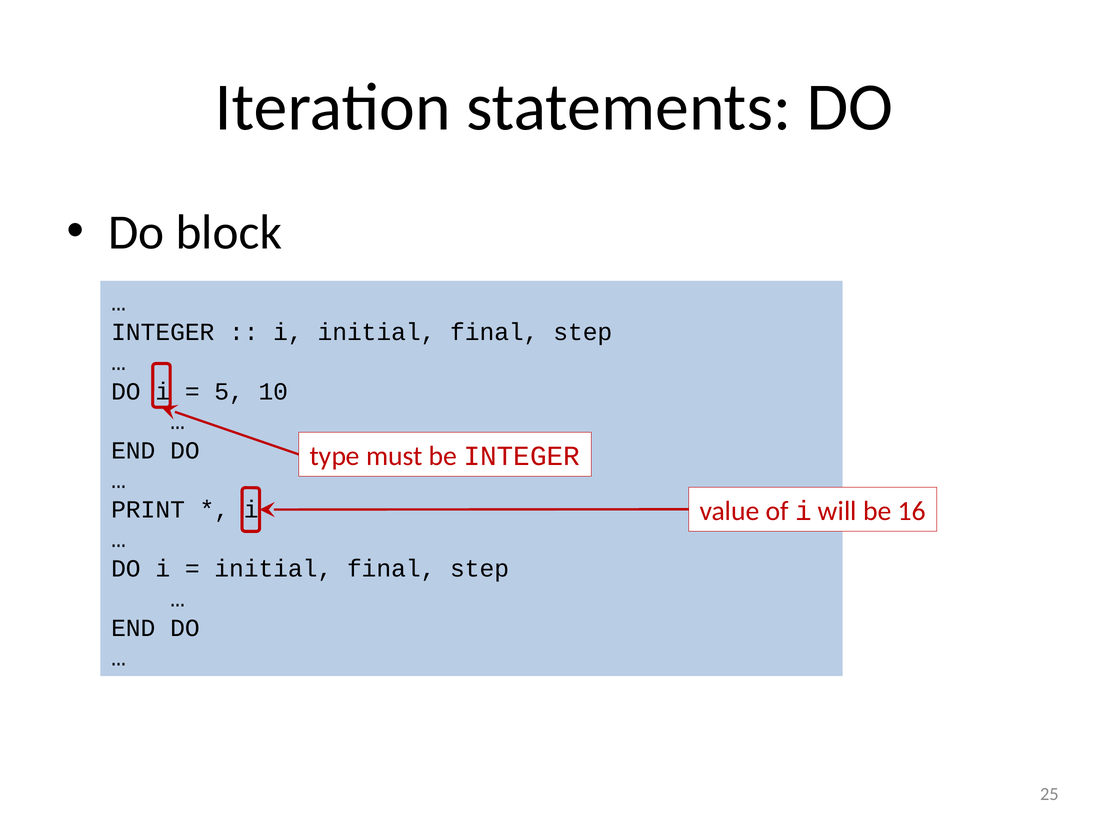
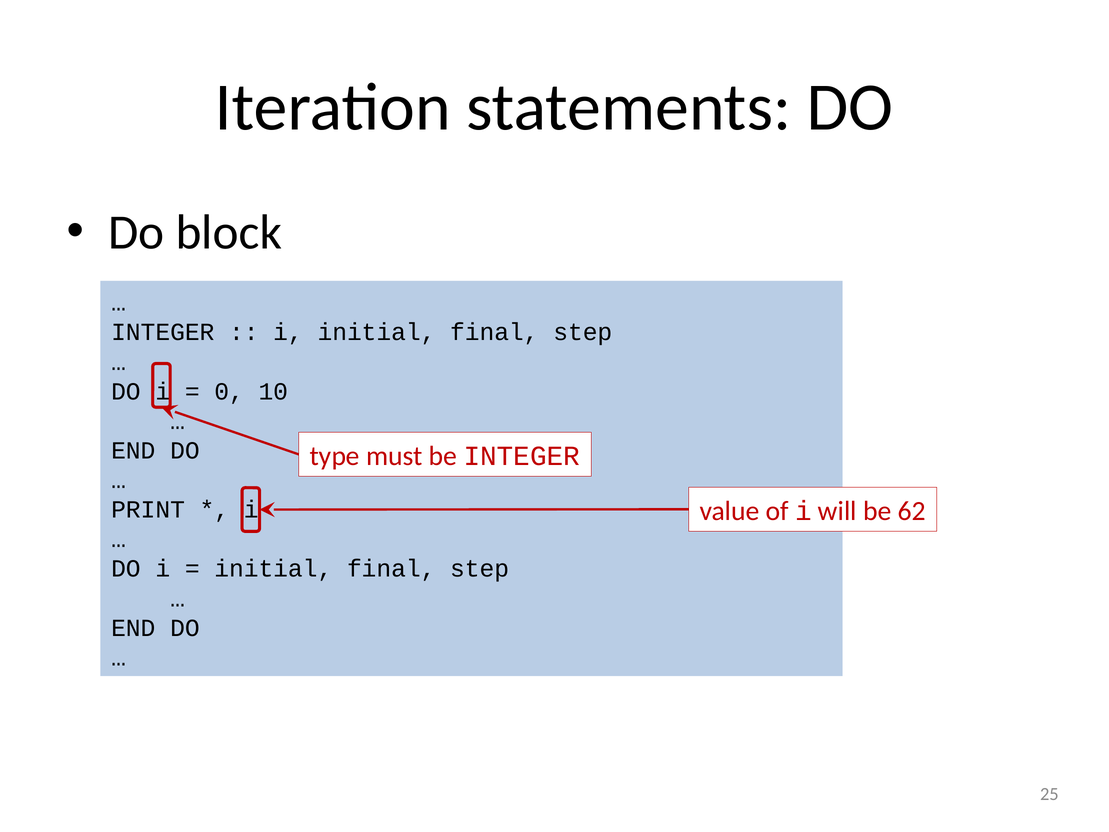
5: 5 -> 0 (229, 391)
16: 16 -> 62 (912, 511)
